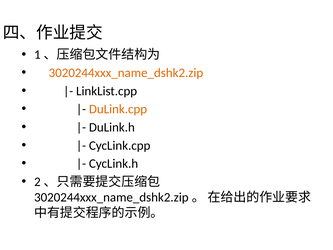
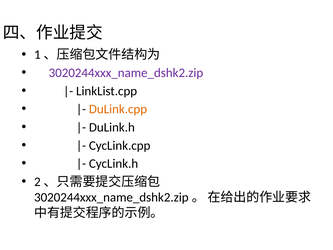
3020244xxx_name_dshk2.zip colour: orange -> purple (126, 73)
